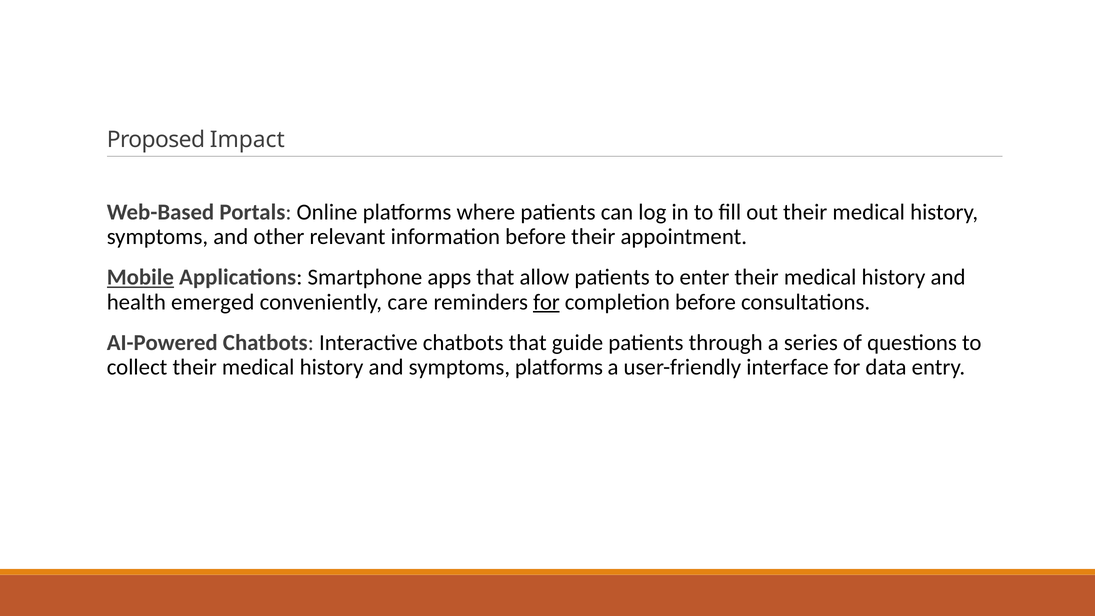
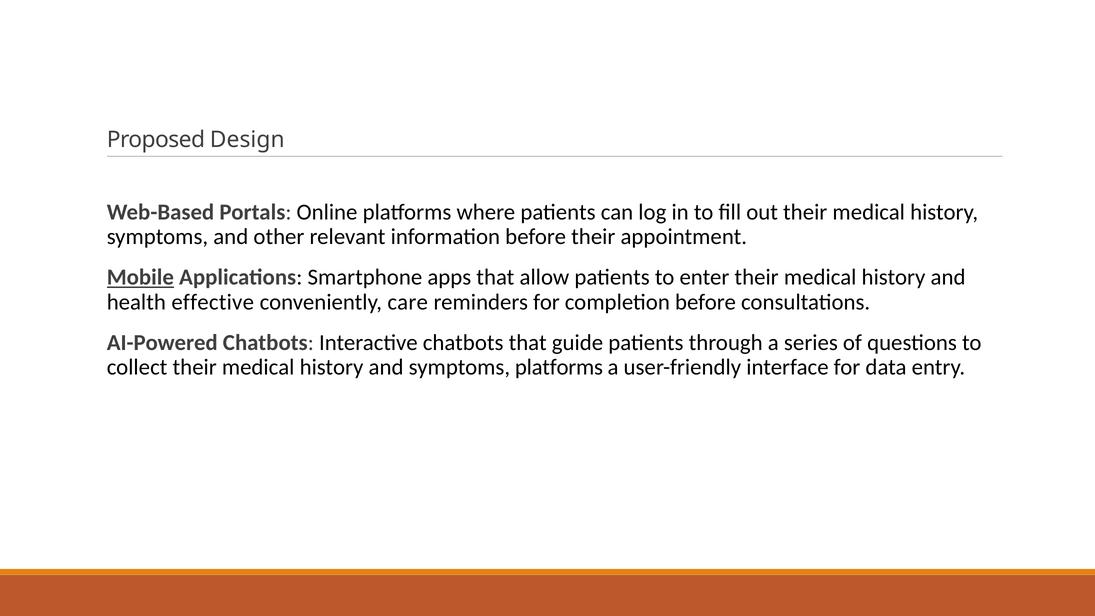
Impact: Impact -> Design (247, 140)
emerged: emerged -> effective (213, 302)
for underline: present -> none (546, 302)
